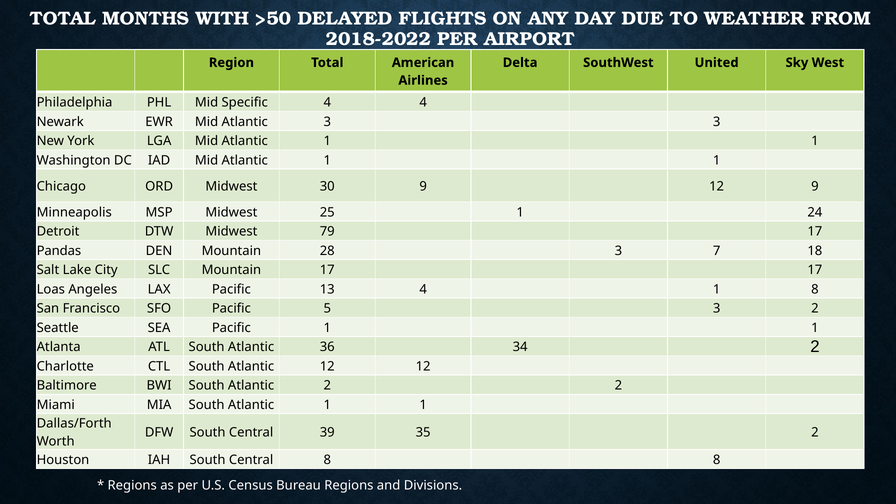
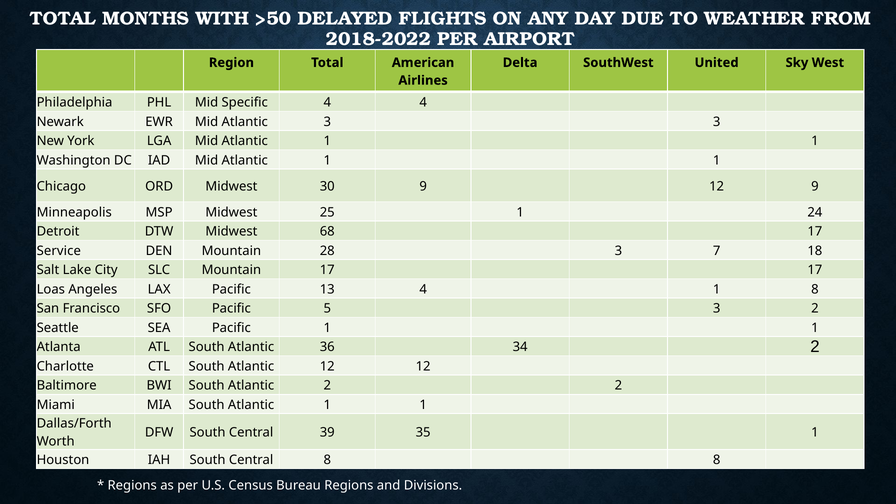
79: 79 -> 68 (327, 232)
Pandas: Pandas -> Service (59, 251)
35 2: 2 -> 1 (815, 432)
